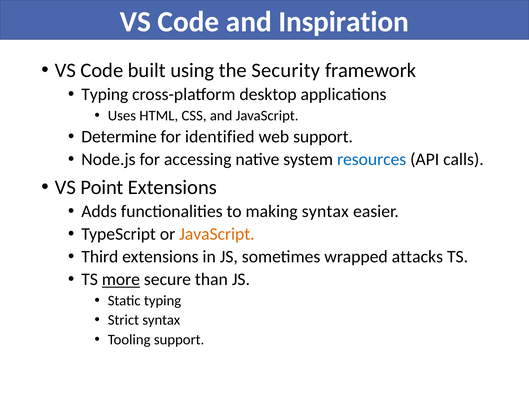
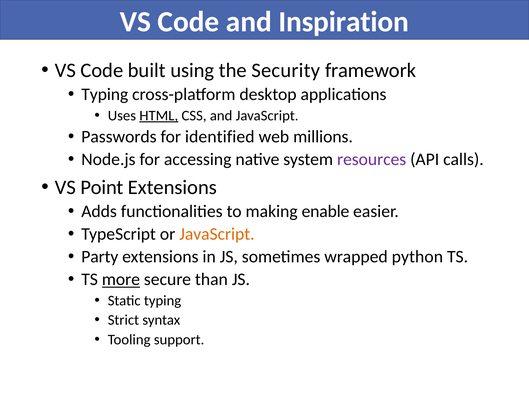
HTML underline: none -> present (159, 116)
Determine: Determine -> Passwords (119, 137)
web support: support -> millions (323, 137)
resources colour: blue -> purple (372, 160)
making syntax: syntax -> enable (325, 212)
Third: Third -> Party (100, 257)
attacks: attacks -> python (417, 257)
